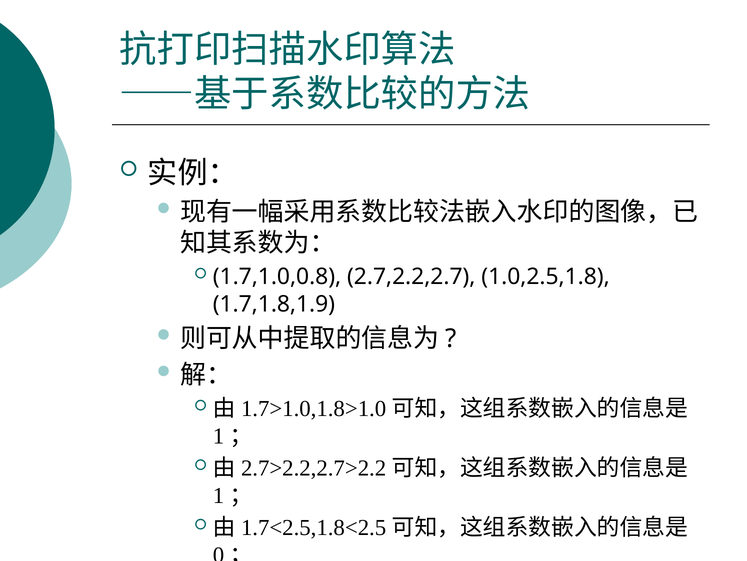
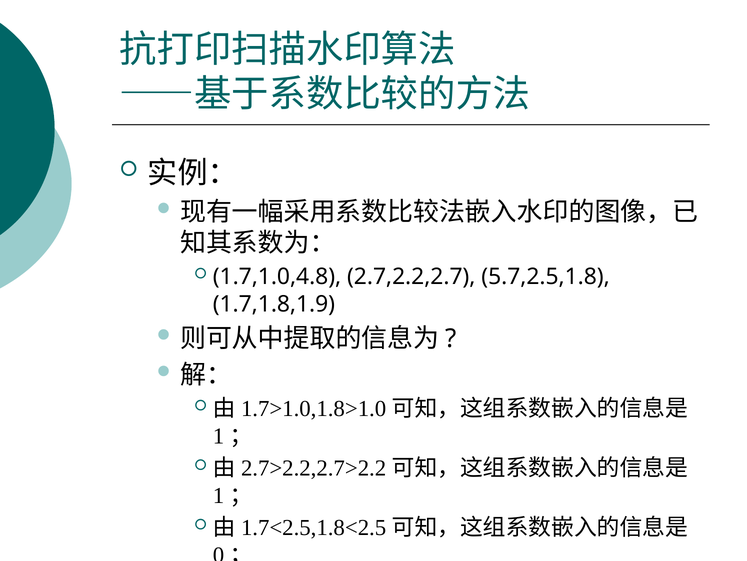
1.7,1.0,0.8: 1.7,1.0,0.8 -> 1.7,1.0,4.8 (277, 276)
1.0,2.5,1.8: 1.0,2.5,1.8 -> 5.7,2.5,1.8 (546, 276)
